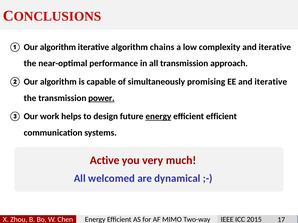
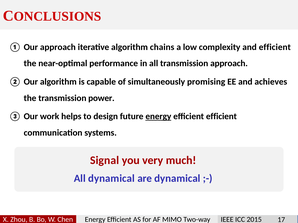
algorithm: algorithm -> approach (58, 47)
complexity and iterative: iterative -> efficient (275, 47)
EE and iterative: iterative -> achieves (271, 82)
power underline: present -> none (101, 98)
Active: Active -> Signal (105, 161)
All welcomed: welcomed -> dynamical (112, 179)
